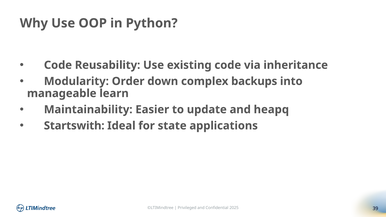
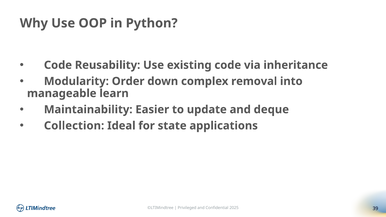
backups: backups -> removal (254, 81)
heapq: heapq -> deque (271, 110)
Startswith: Startswith -> Collection (74, 126)
